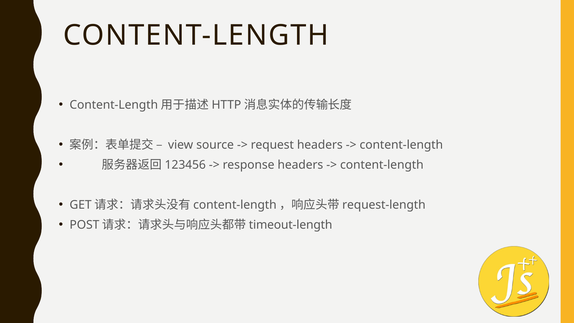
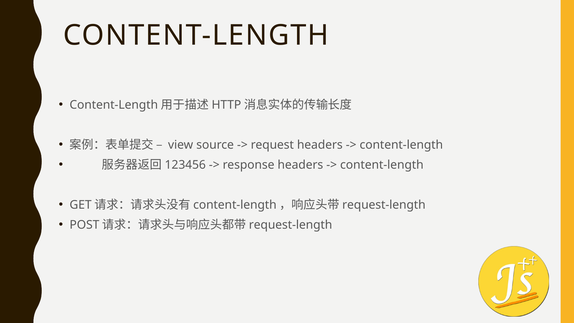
timeout-length: timeout-length -> request-length (291, 225)
